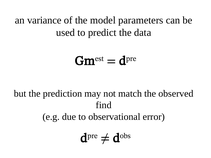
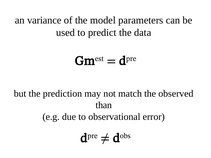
find: find -> than (104, 105)
